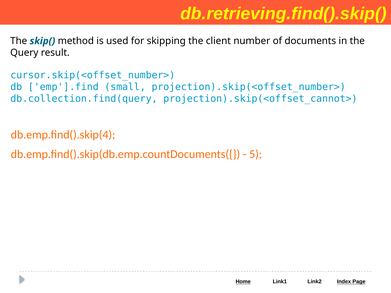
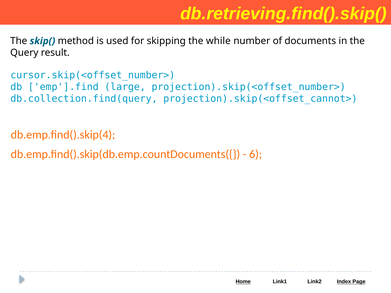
client: client -> while (218, 41)
small: small -> large (125, 87)
5: 5 -> 6 (256, 154)
